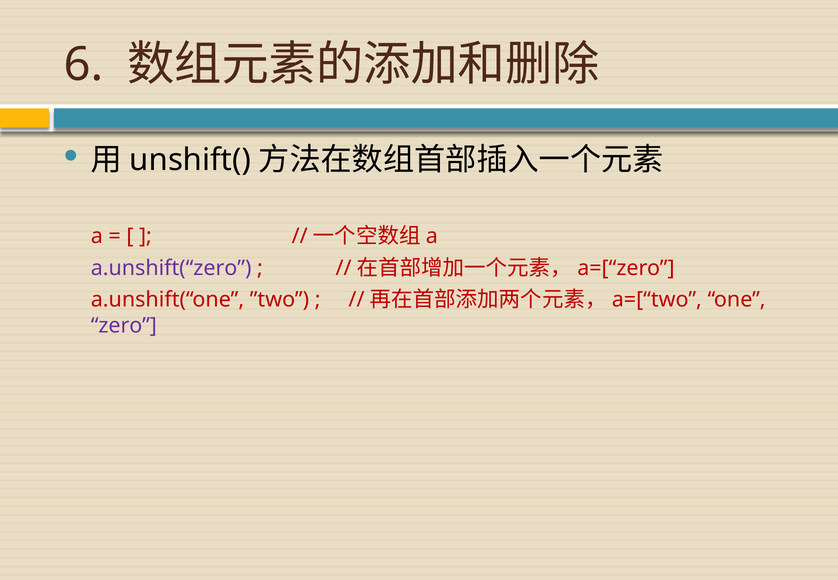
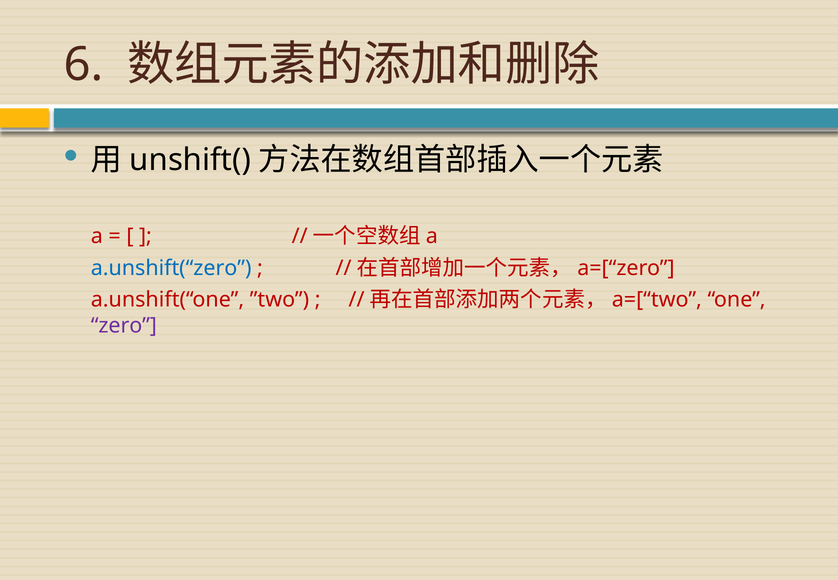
a.unshift(“zero colour: purple -> blue (171, 268)
